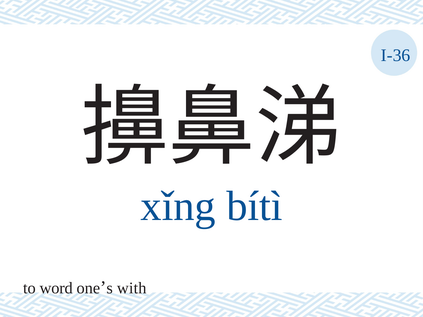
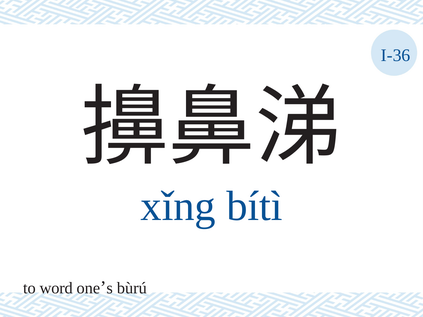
with: with -> bùrú (132, 288)
